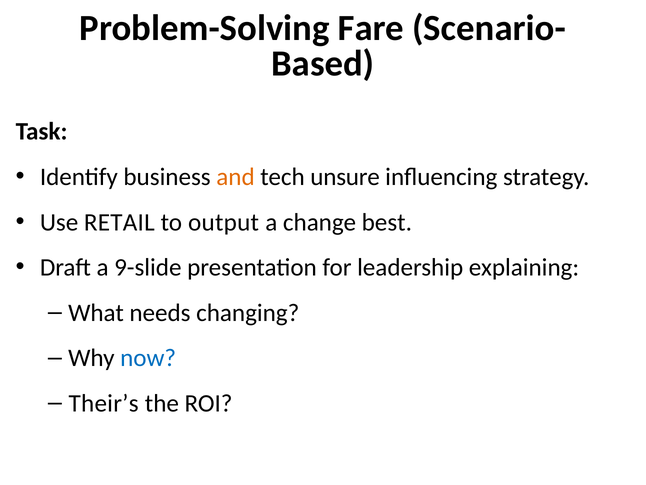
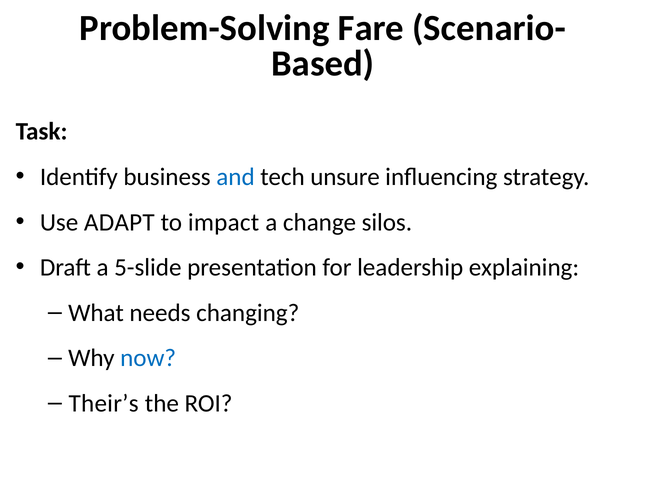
and colour: orange -> blue (236, 177)
RETAIL: RETAIL -> ADAPT (119, 222)
output: output -> impact (224, 222)
best: best -> silos (387, 222)
9-slide: 9-slide -> 5-slide (148, 267)
